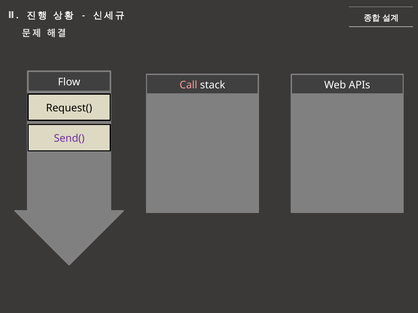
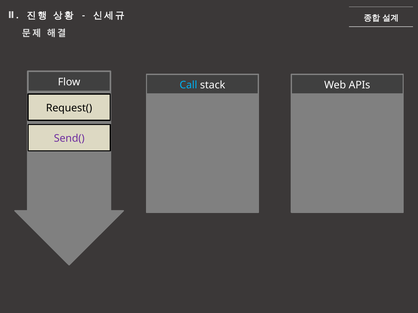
Call colour: pink -> light blue (188, 85)
